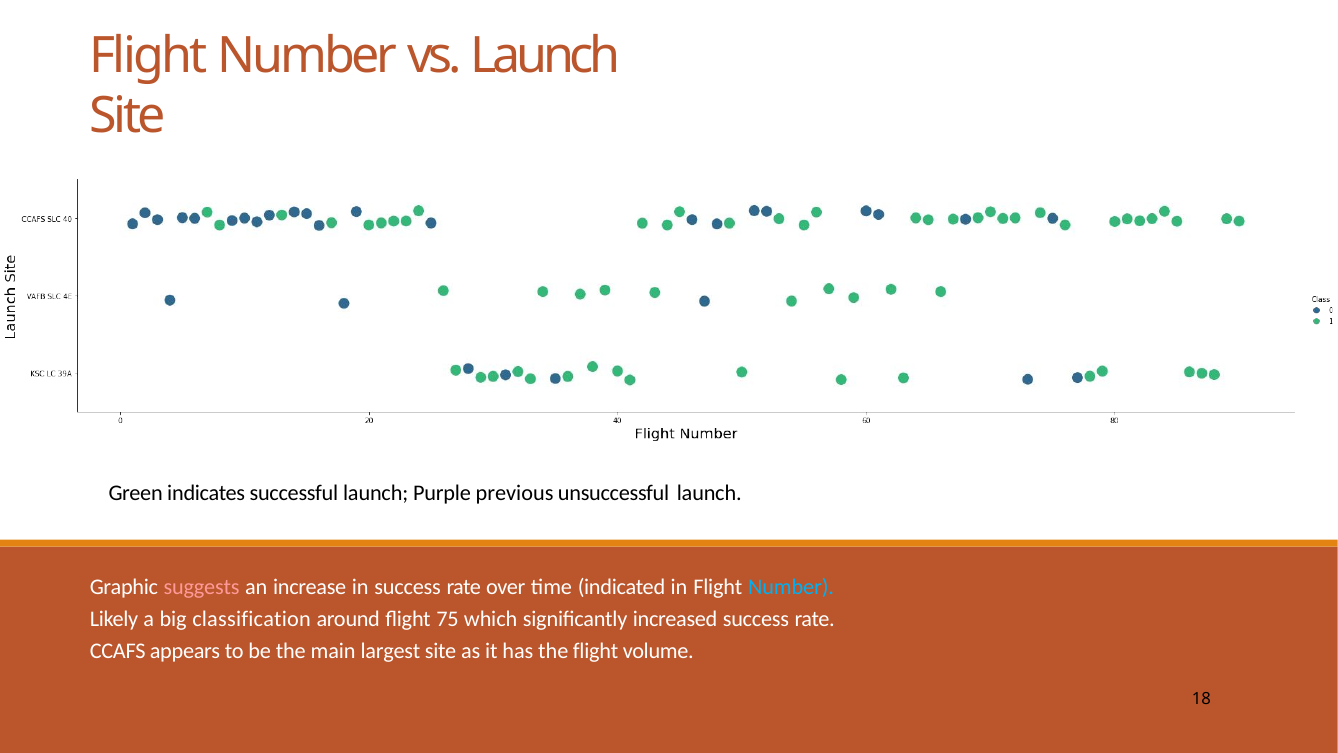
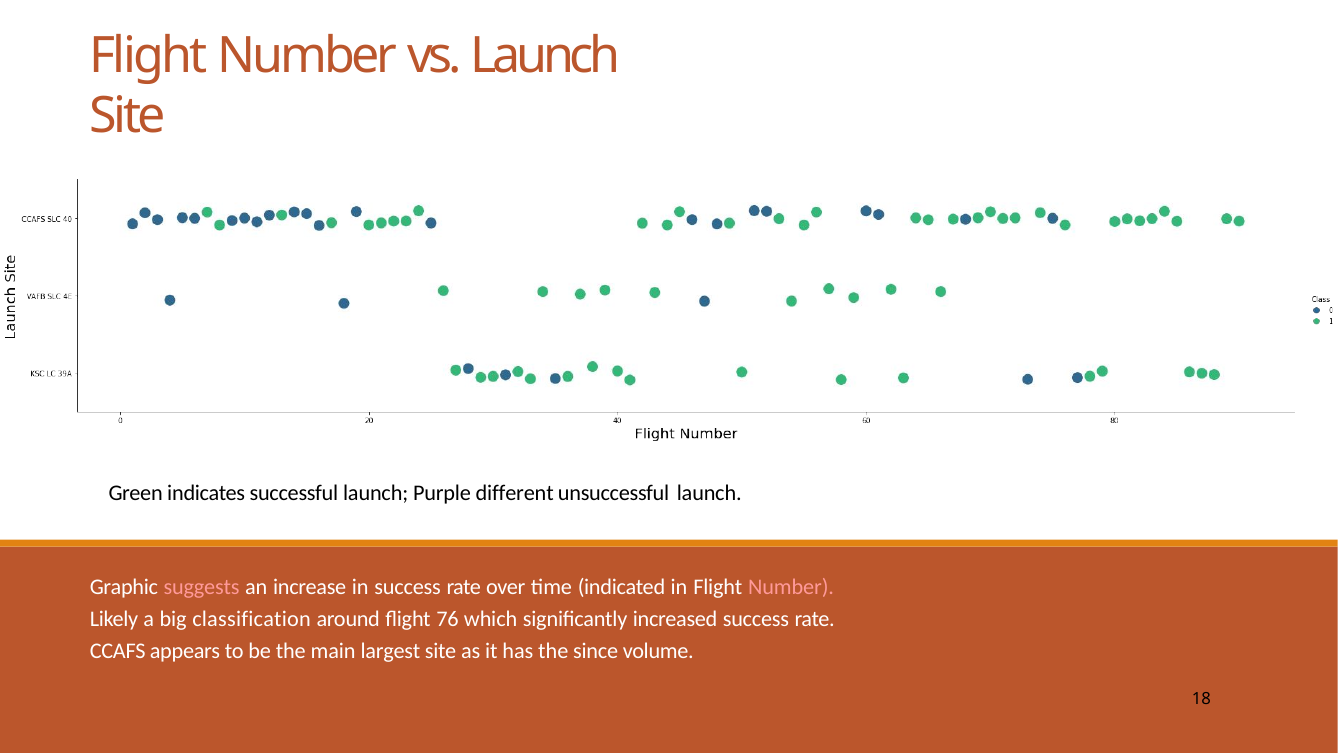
previous: previous -> different (515, 493)
Number colour: light blue -> pink (791, 587)
75: 75 -> 76 (448, 619)
the flight: flight -> since (596, 651)
